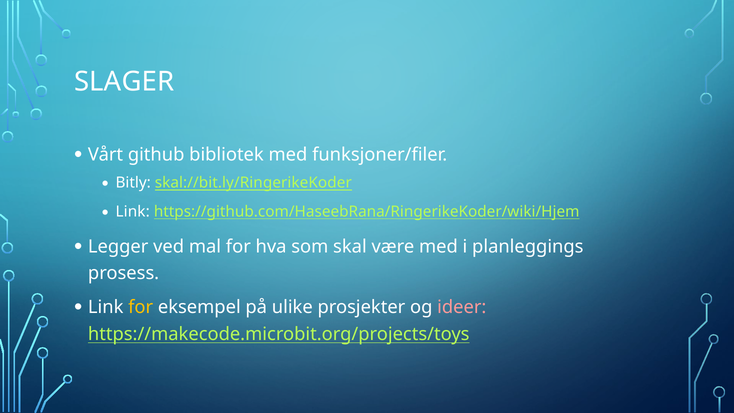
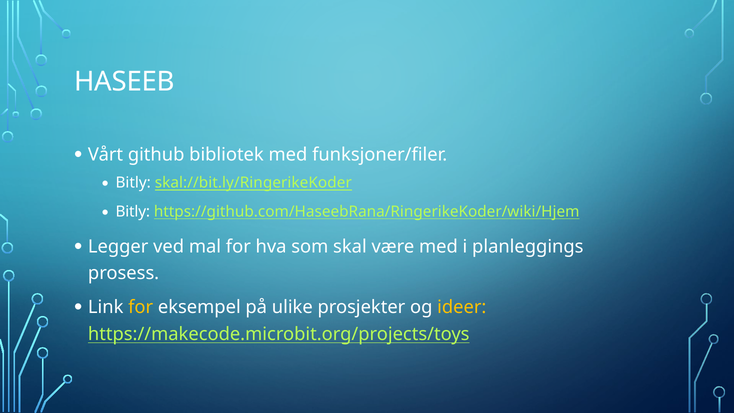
SLAGER: SLAGER -> HASEEB (124, 82)
Link: Link -> Bitly (133, 212)
ideer colour: pink -> yellow (462, 307)
